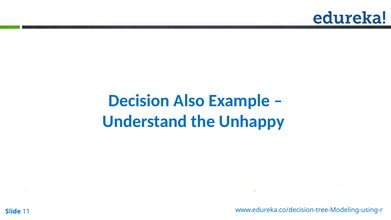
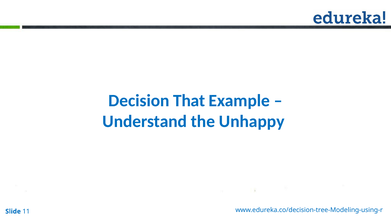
Also: Also -> That (189, 100)
